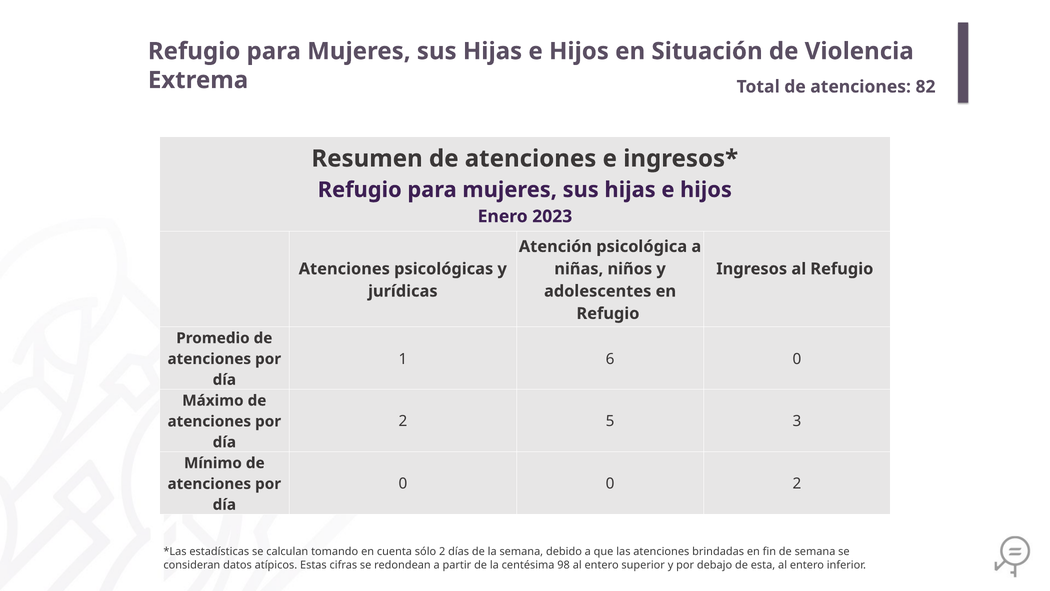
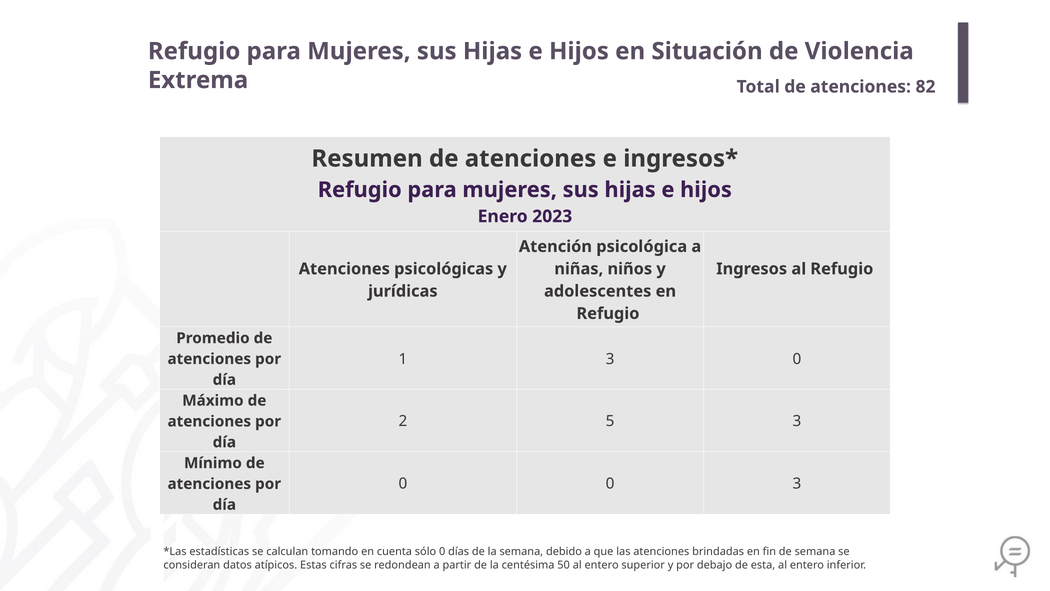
1 6: 6 -> 3 (610, 359)
0 2: 2 -> 3 (797, 484)
sólo 2: 2 -> 0 (442, 551)
98: 98 -> 50 (564, 565)
